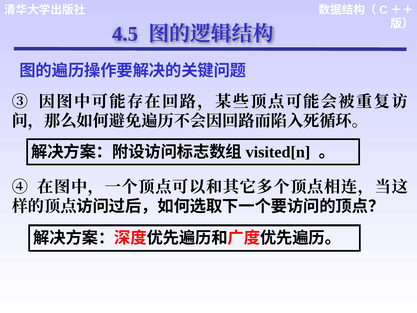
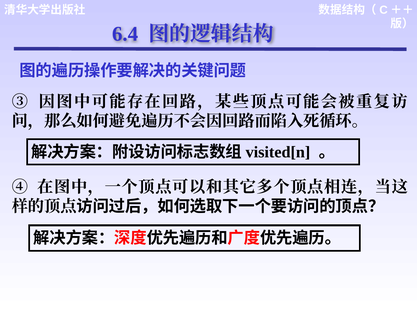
4.5: 4.5 -> 6.4 (125, 34)
